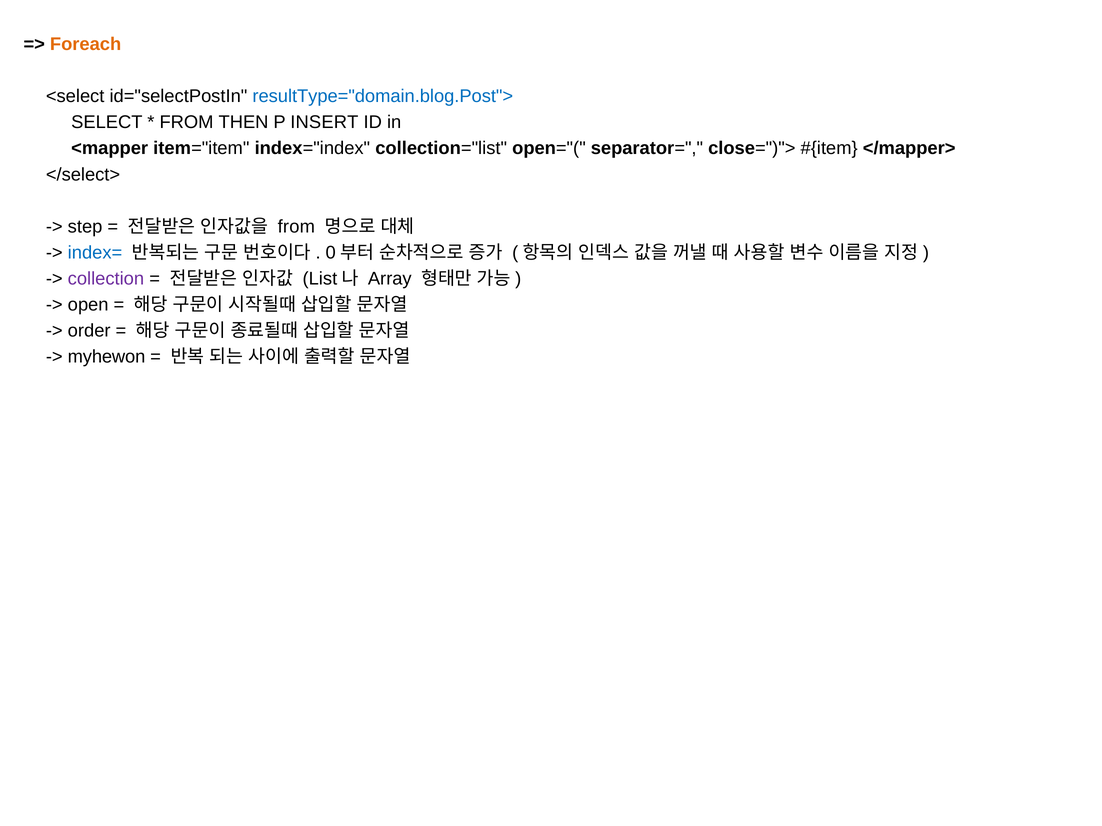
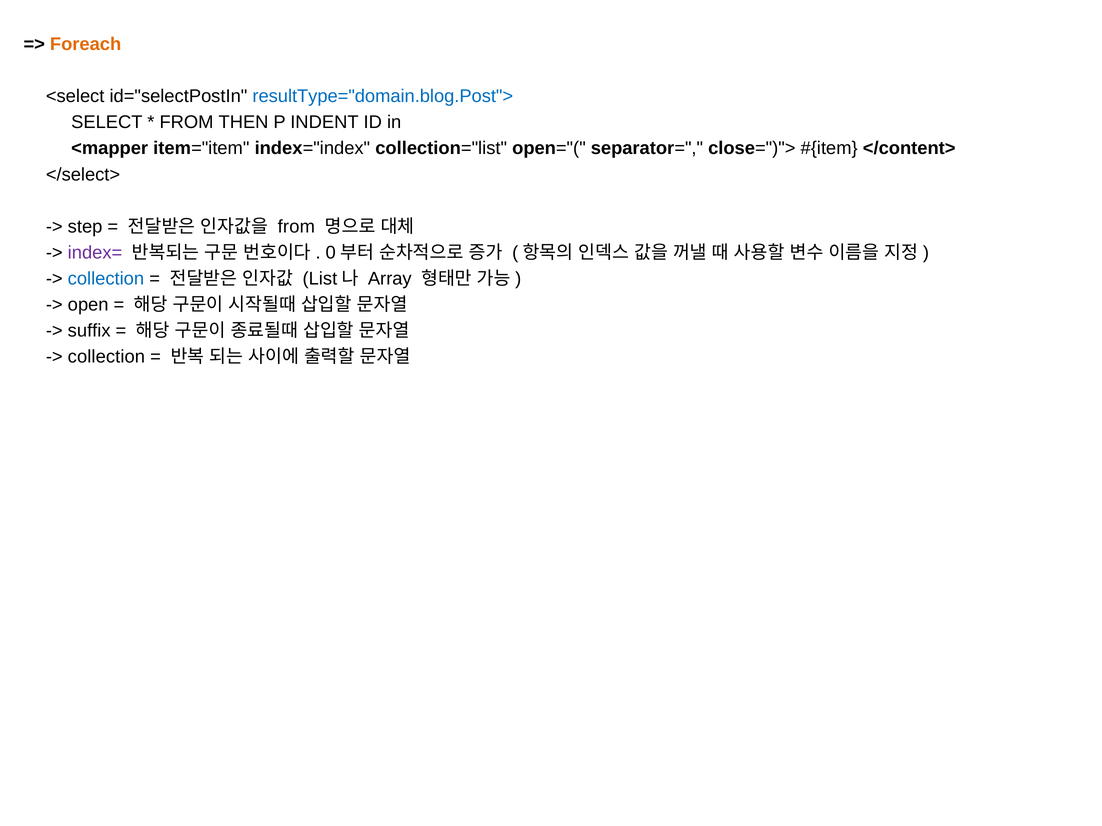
INSERT: INSERT -> INDENT (324, 122)
</mapper>: </mapper> -> </content> (909, 149)
index= colour: blue -> purple (95, 253)
collection colour: purple -> blue (106, 279)
order: order -> suffix (89, 331)
myhewon: myhewon -> collection (106, 357)
